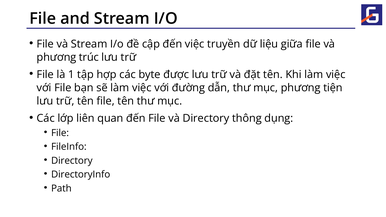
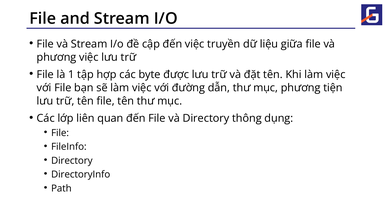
phương trúc: trúc -> việc (89, 57)
